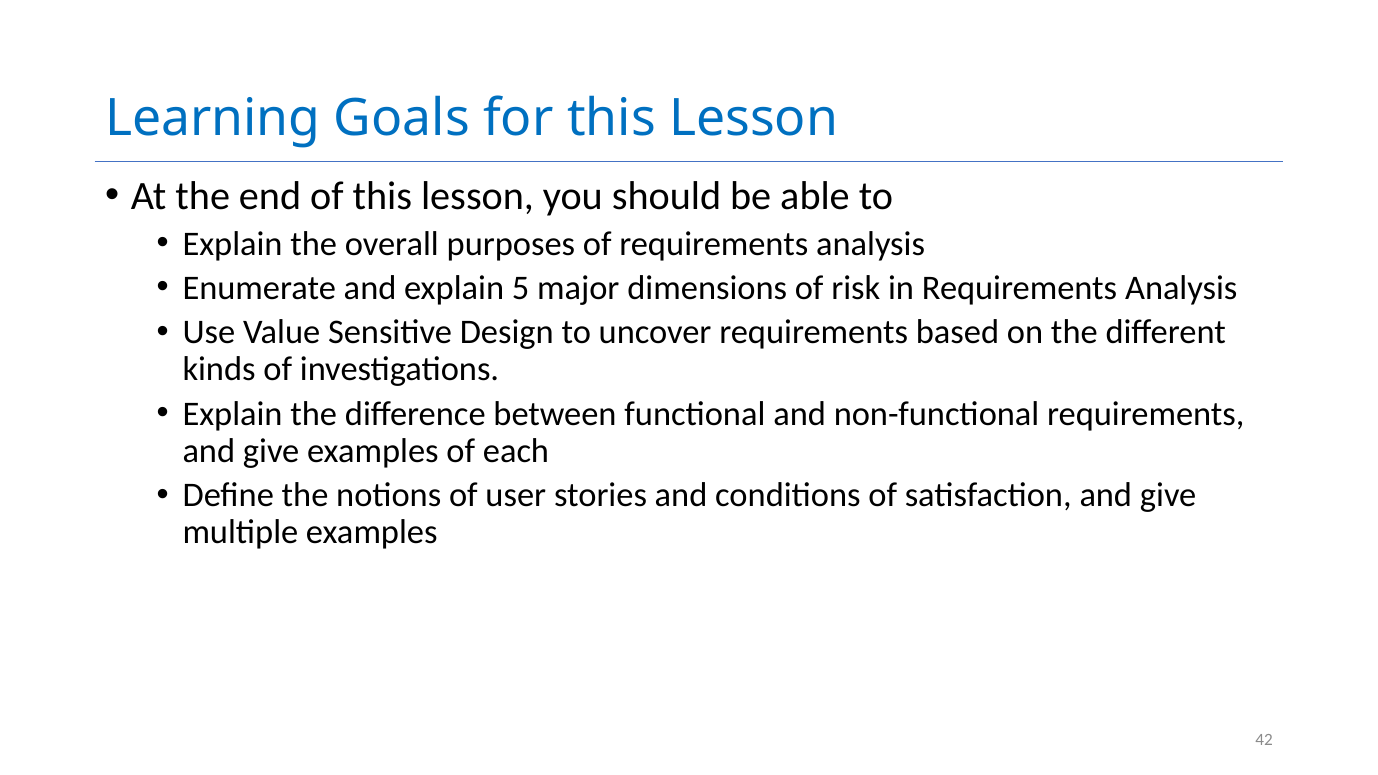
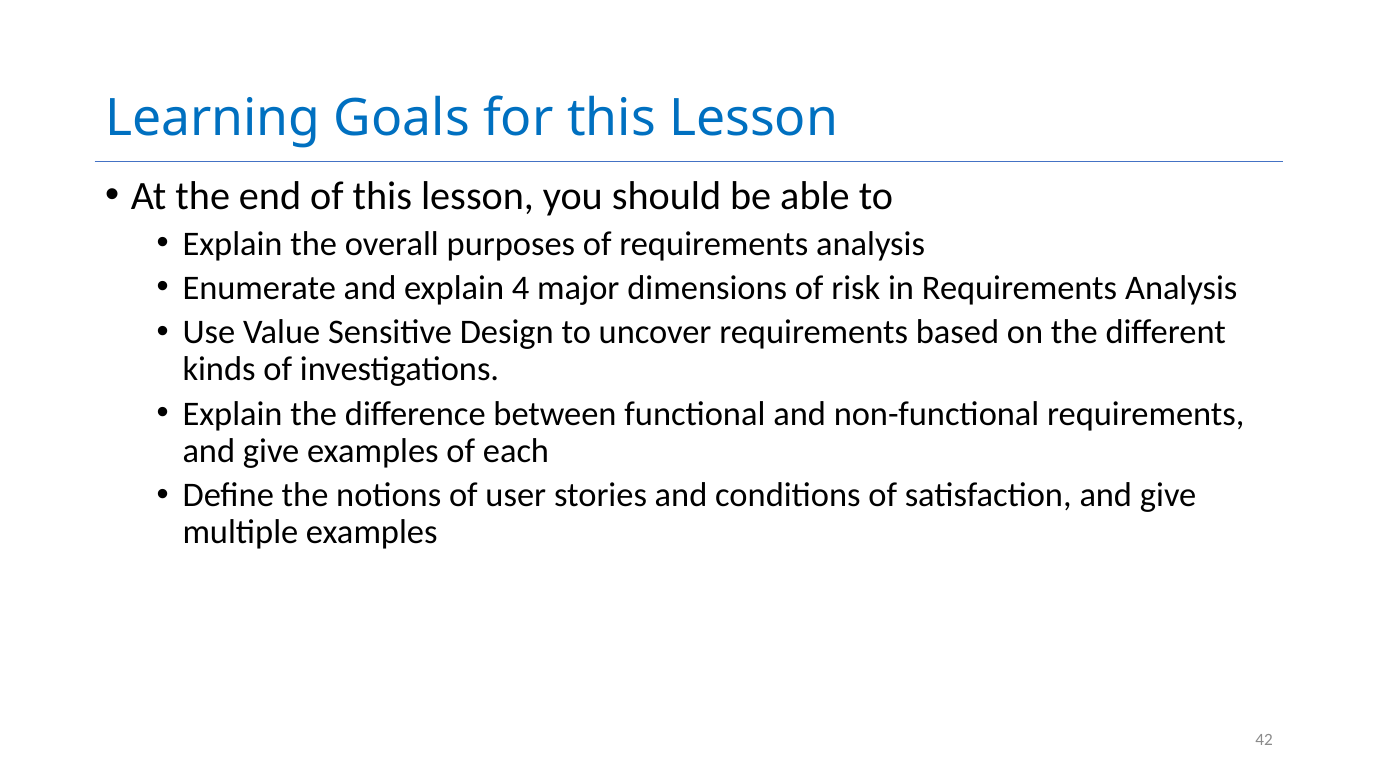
5: 5 -> 4 (521, 288)
